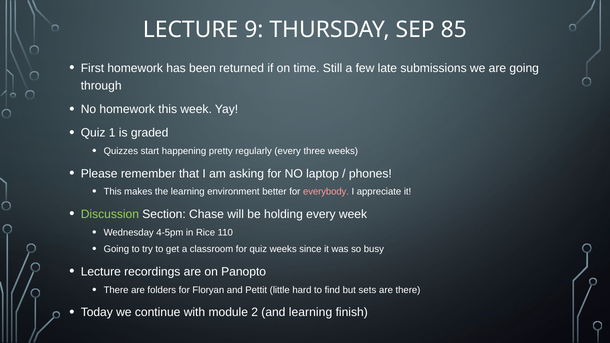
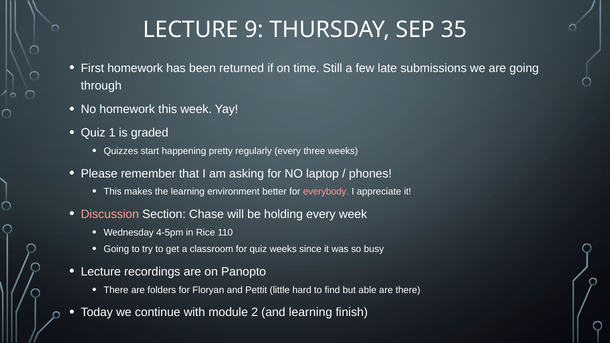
85: 85 -> 35 (454, 30)
Discussion colour: light green -> pink (110, 214)
sets: sets -> able (367, 290)
